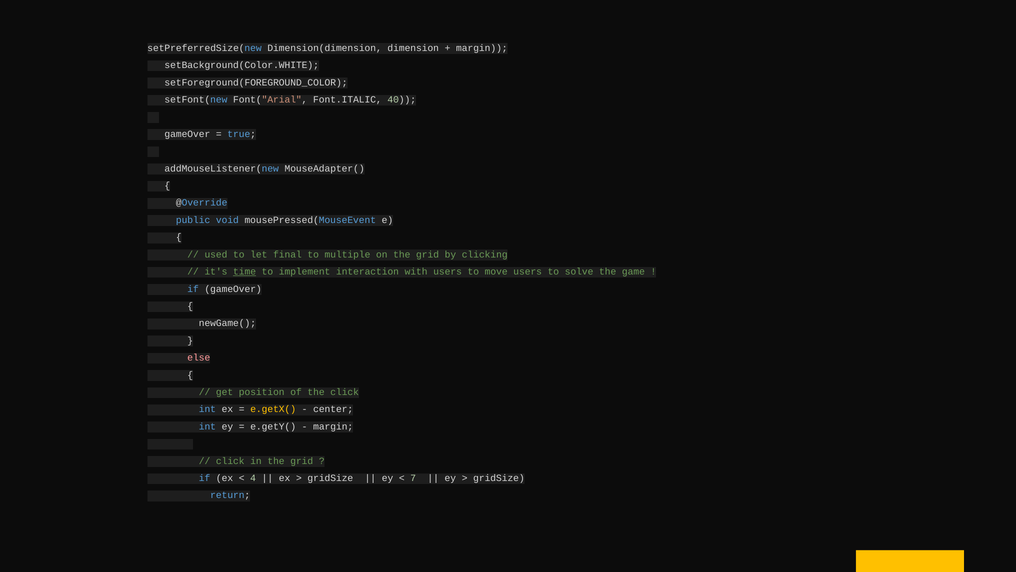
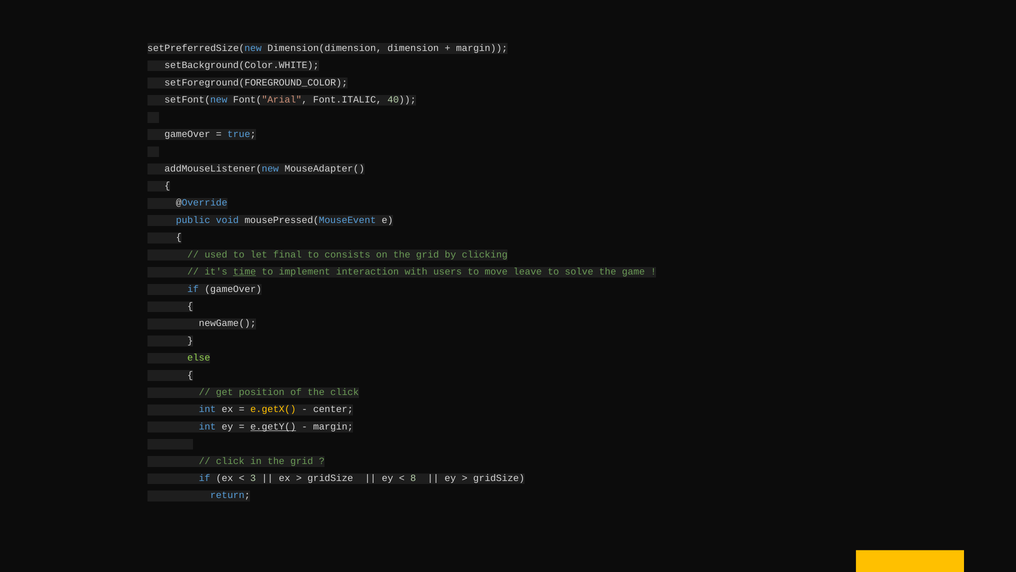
multiple: multiple -> consists (347, 254)
move users: users -> leave (528, 271)
else colour: pink -> light green (199, 357)
e.getY( underline: none -> present (273, 426)
4: 4 -> 3 (253, 478)
7: 7 -> 8 (413, 478)
